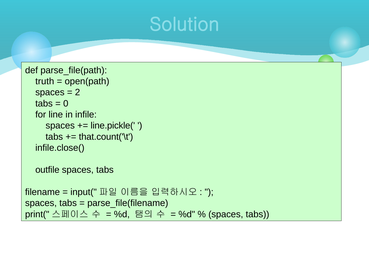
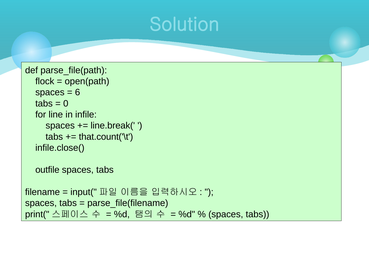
truth: truth -> flock (45, 81)
2: 2 -> 6 (78, 92)
line.pickle(: line.pickle( -> line.break( (113, 126)
